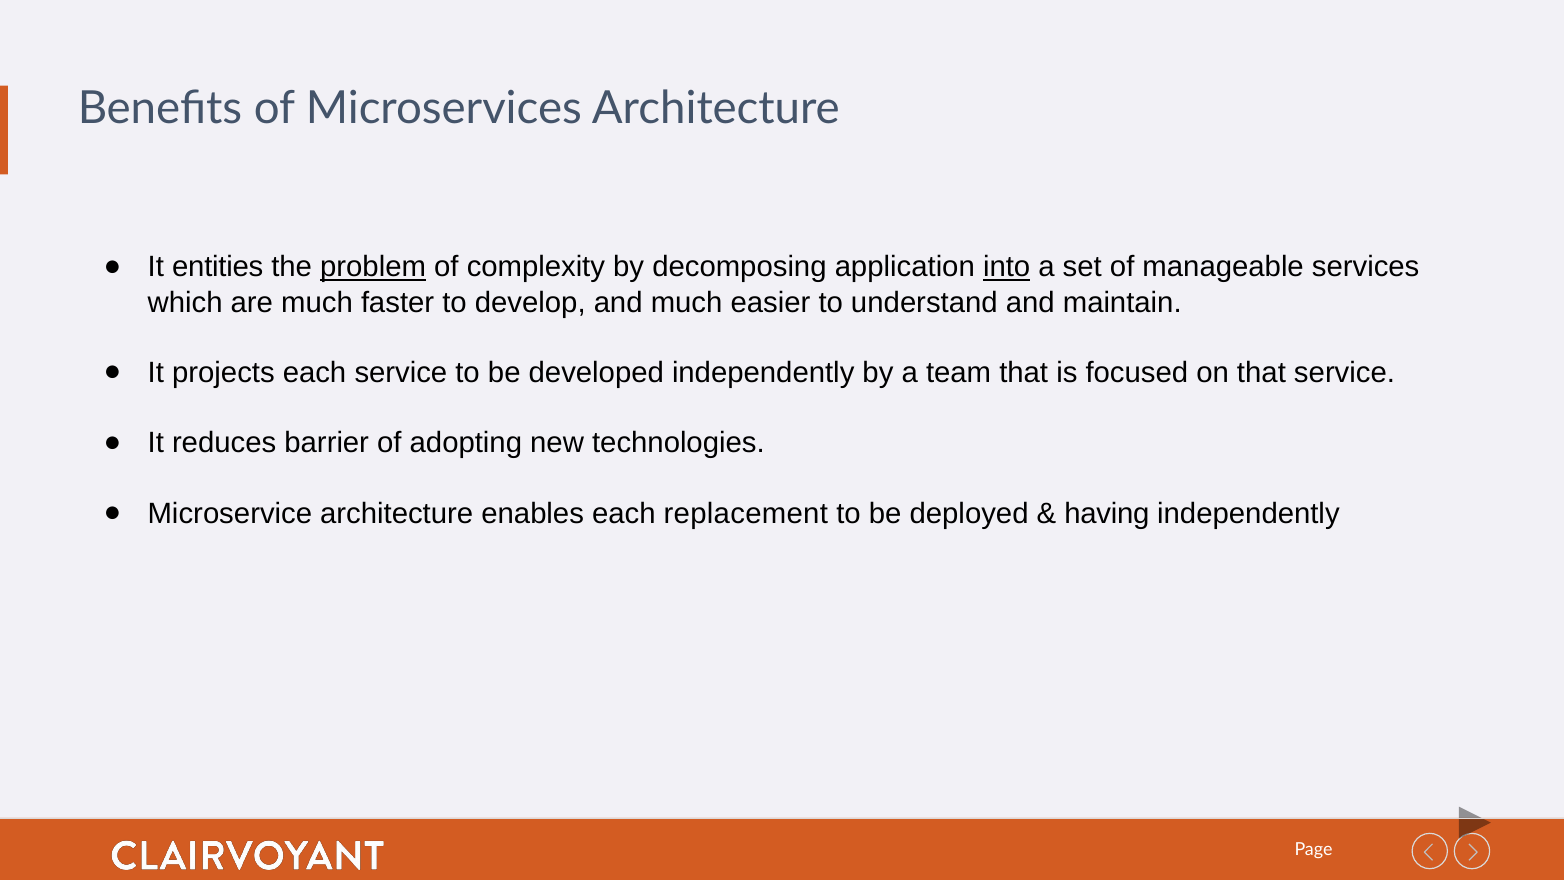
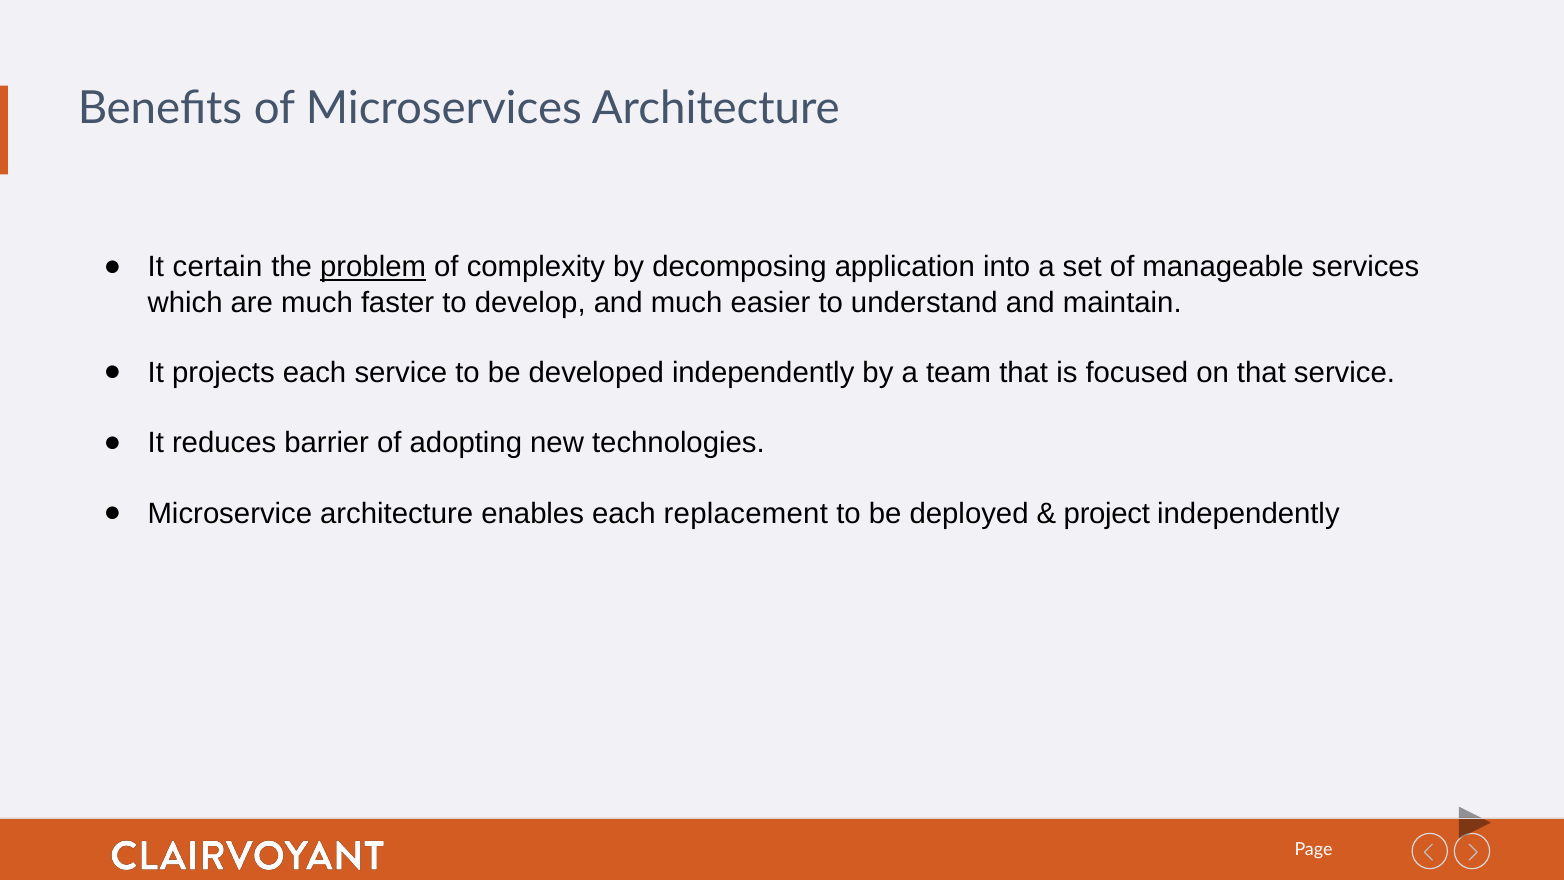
entities: entities -> certain (217, 267)
into underline: present -> none (1007, 267)
having: having -> project (1107, 514)
